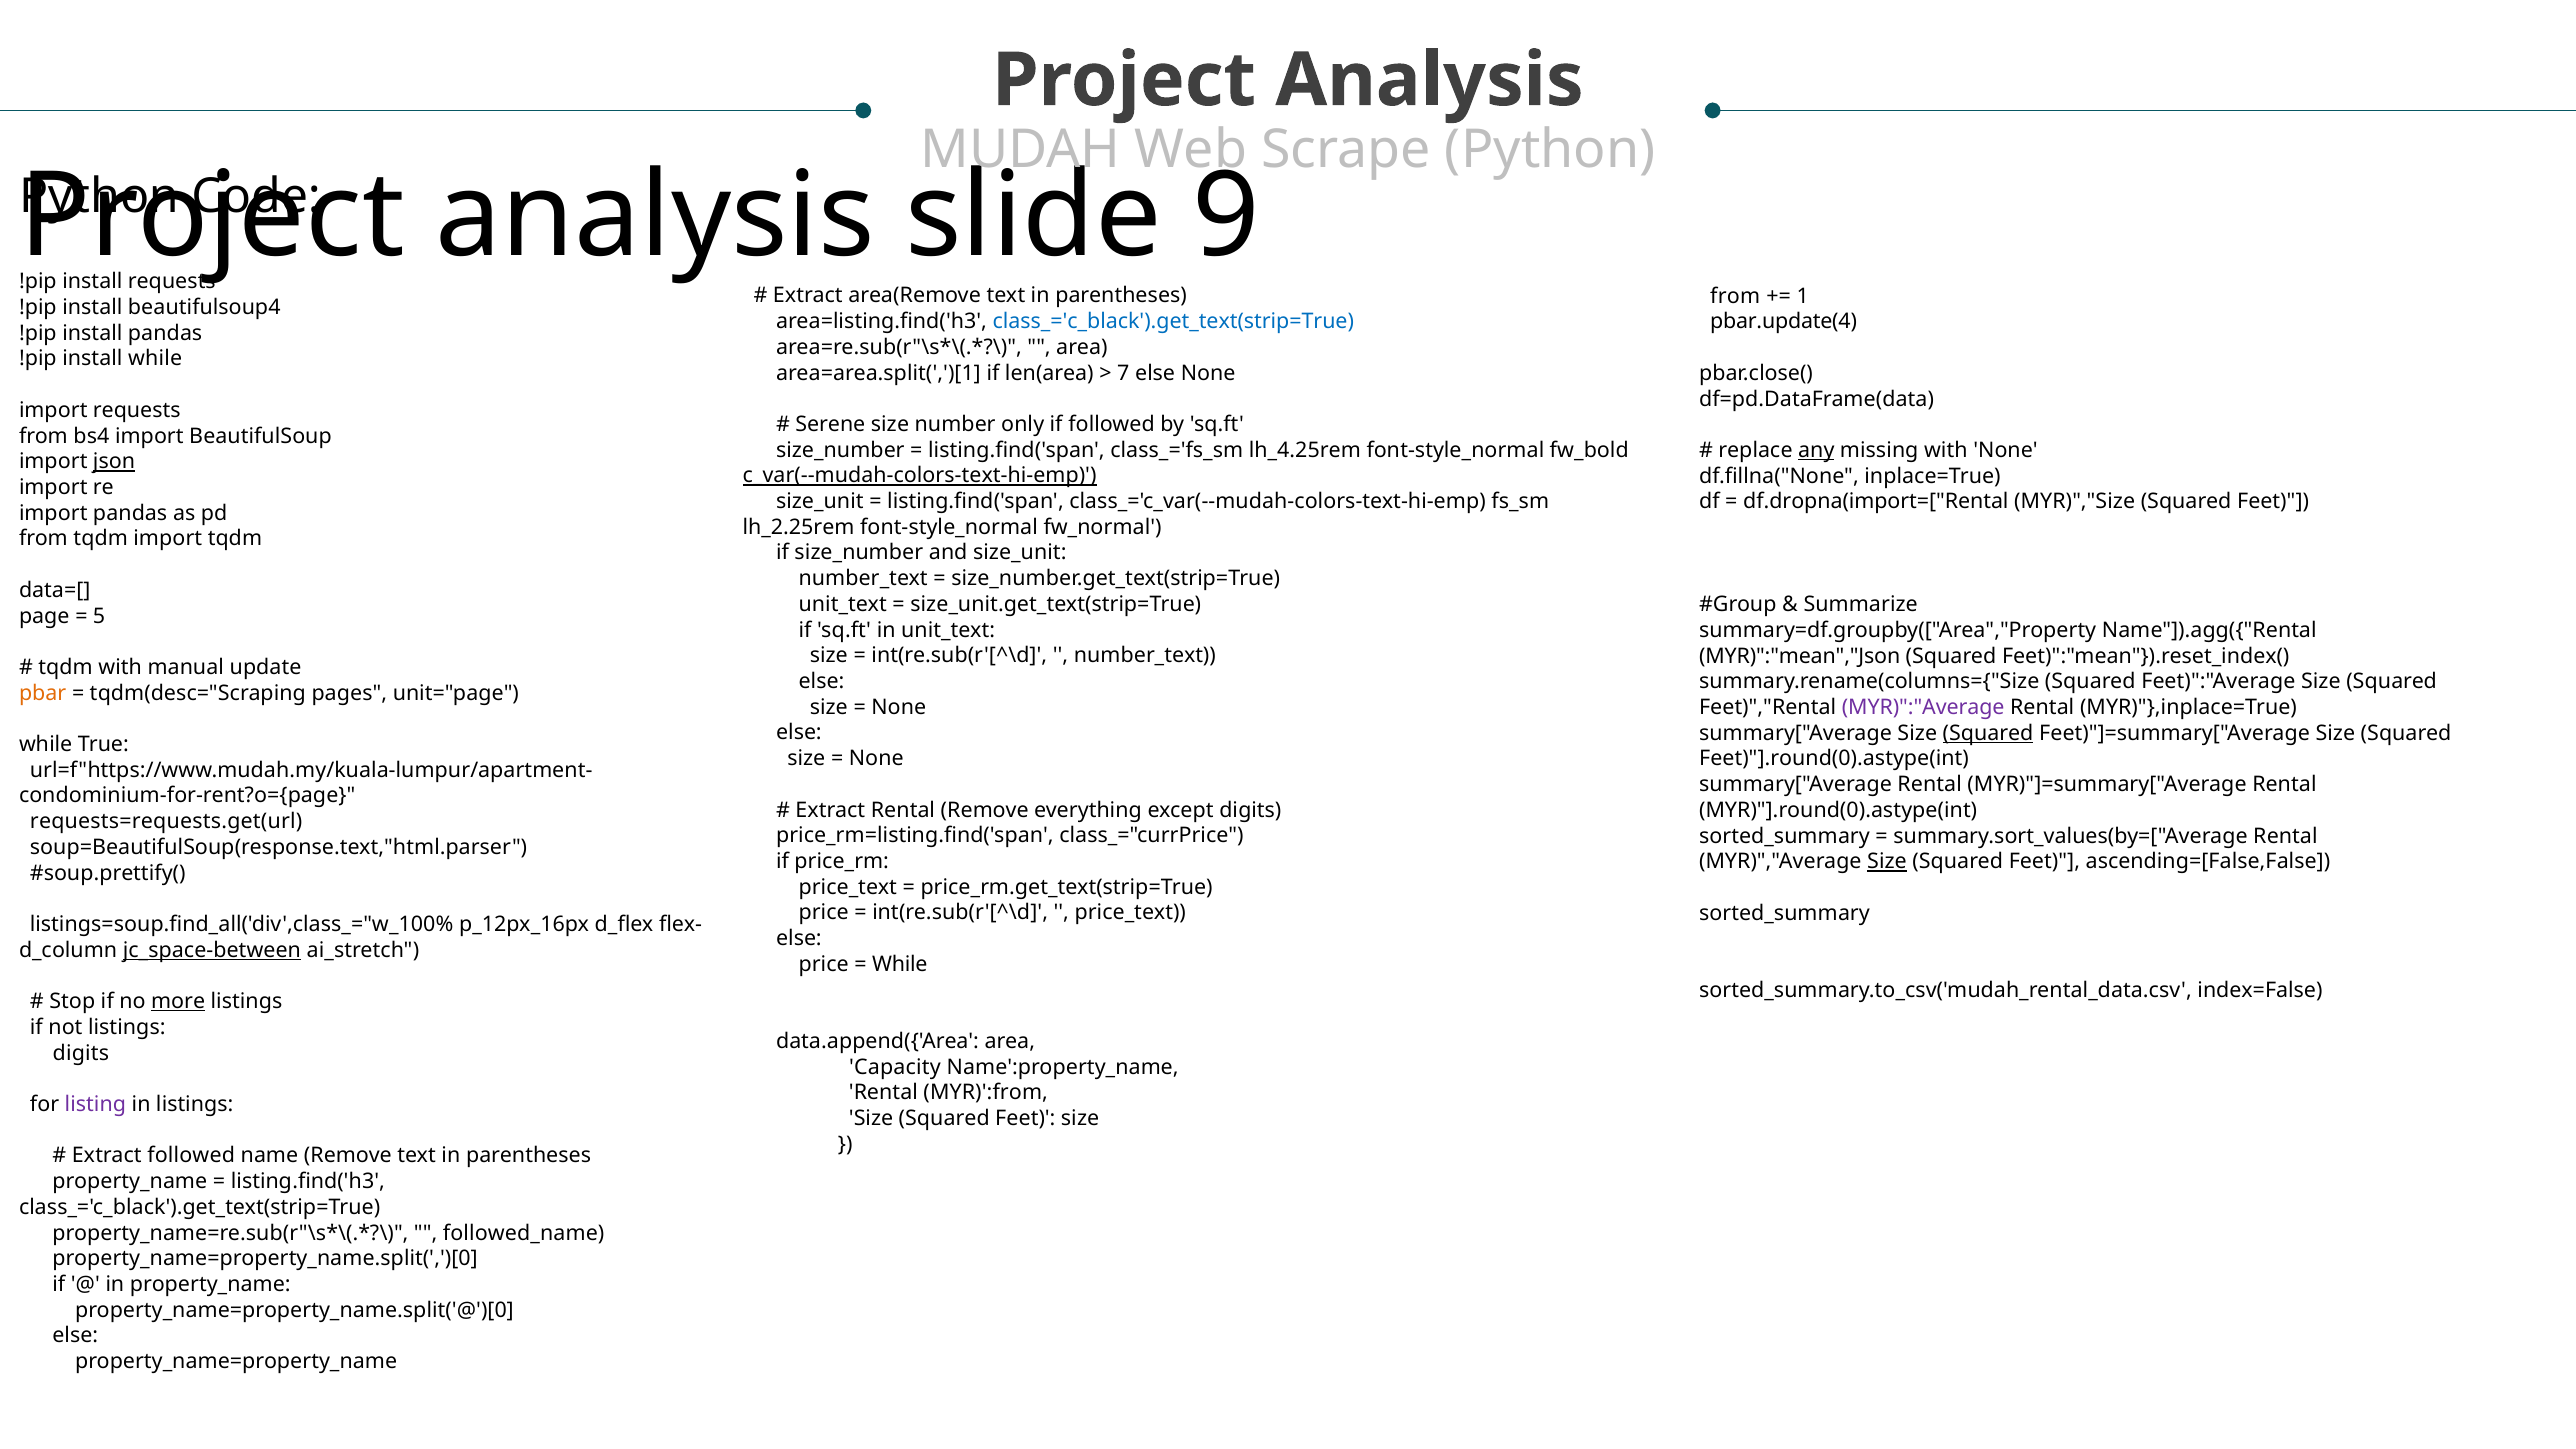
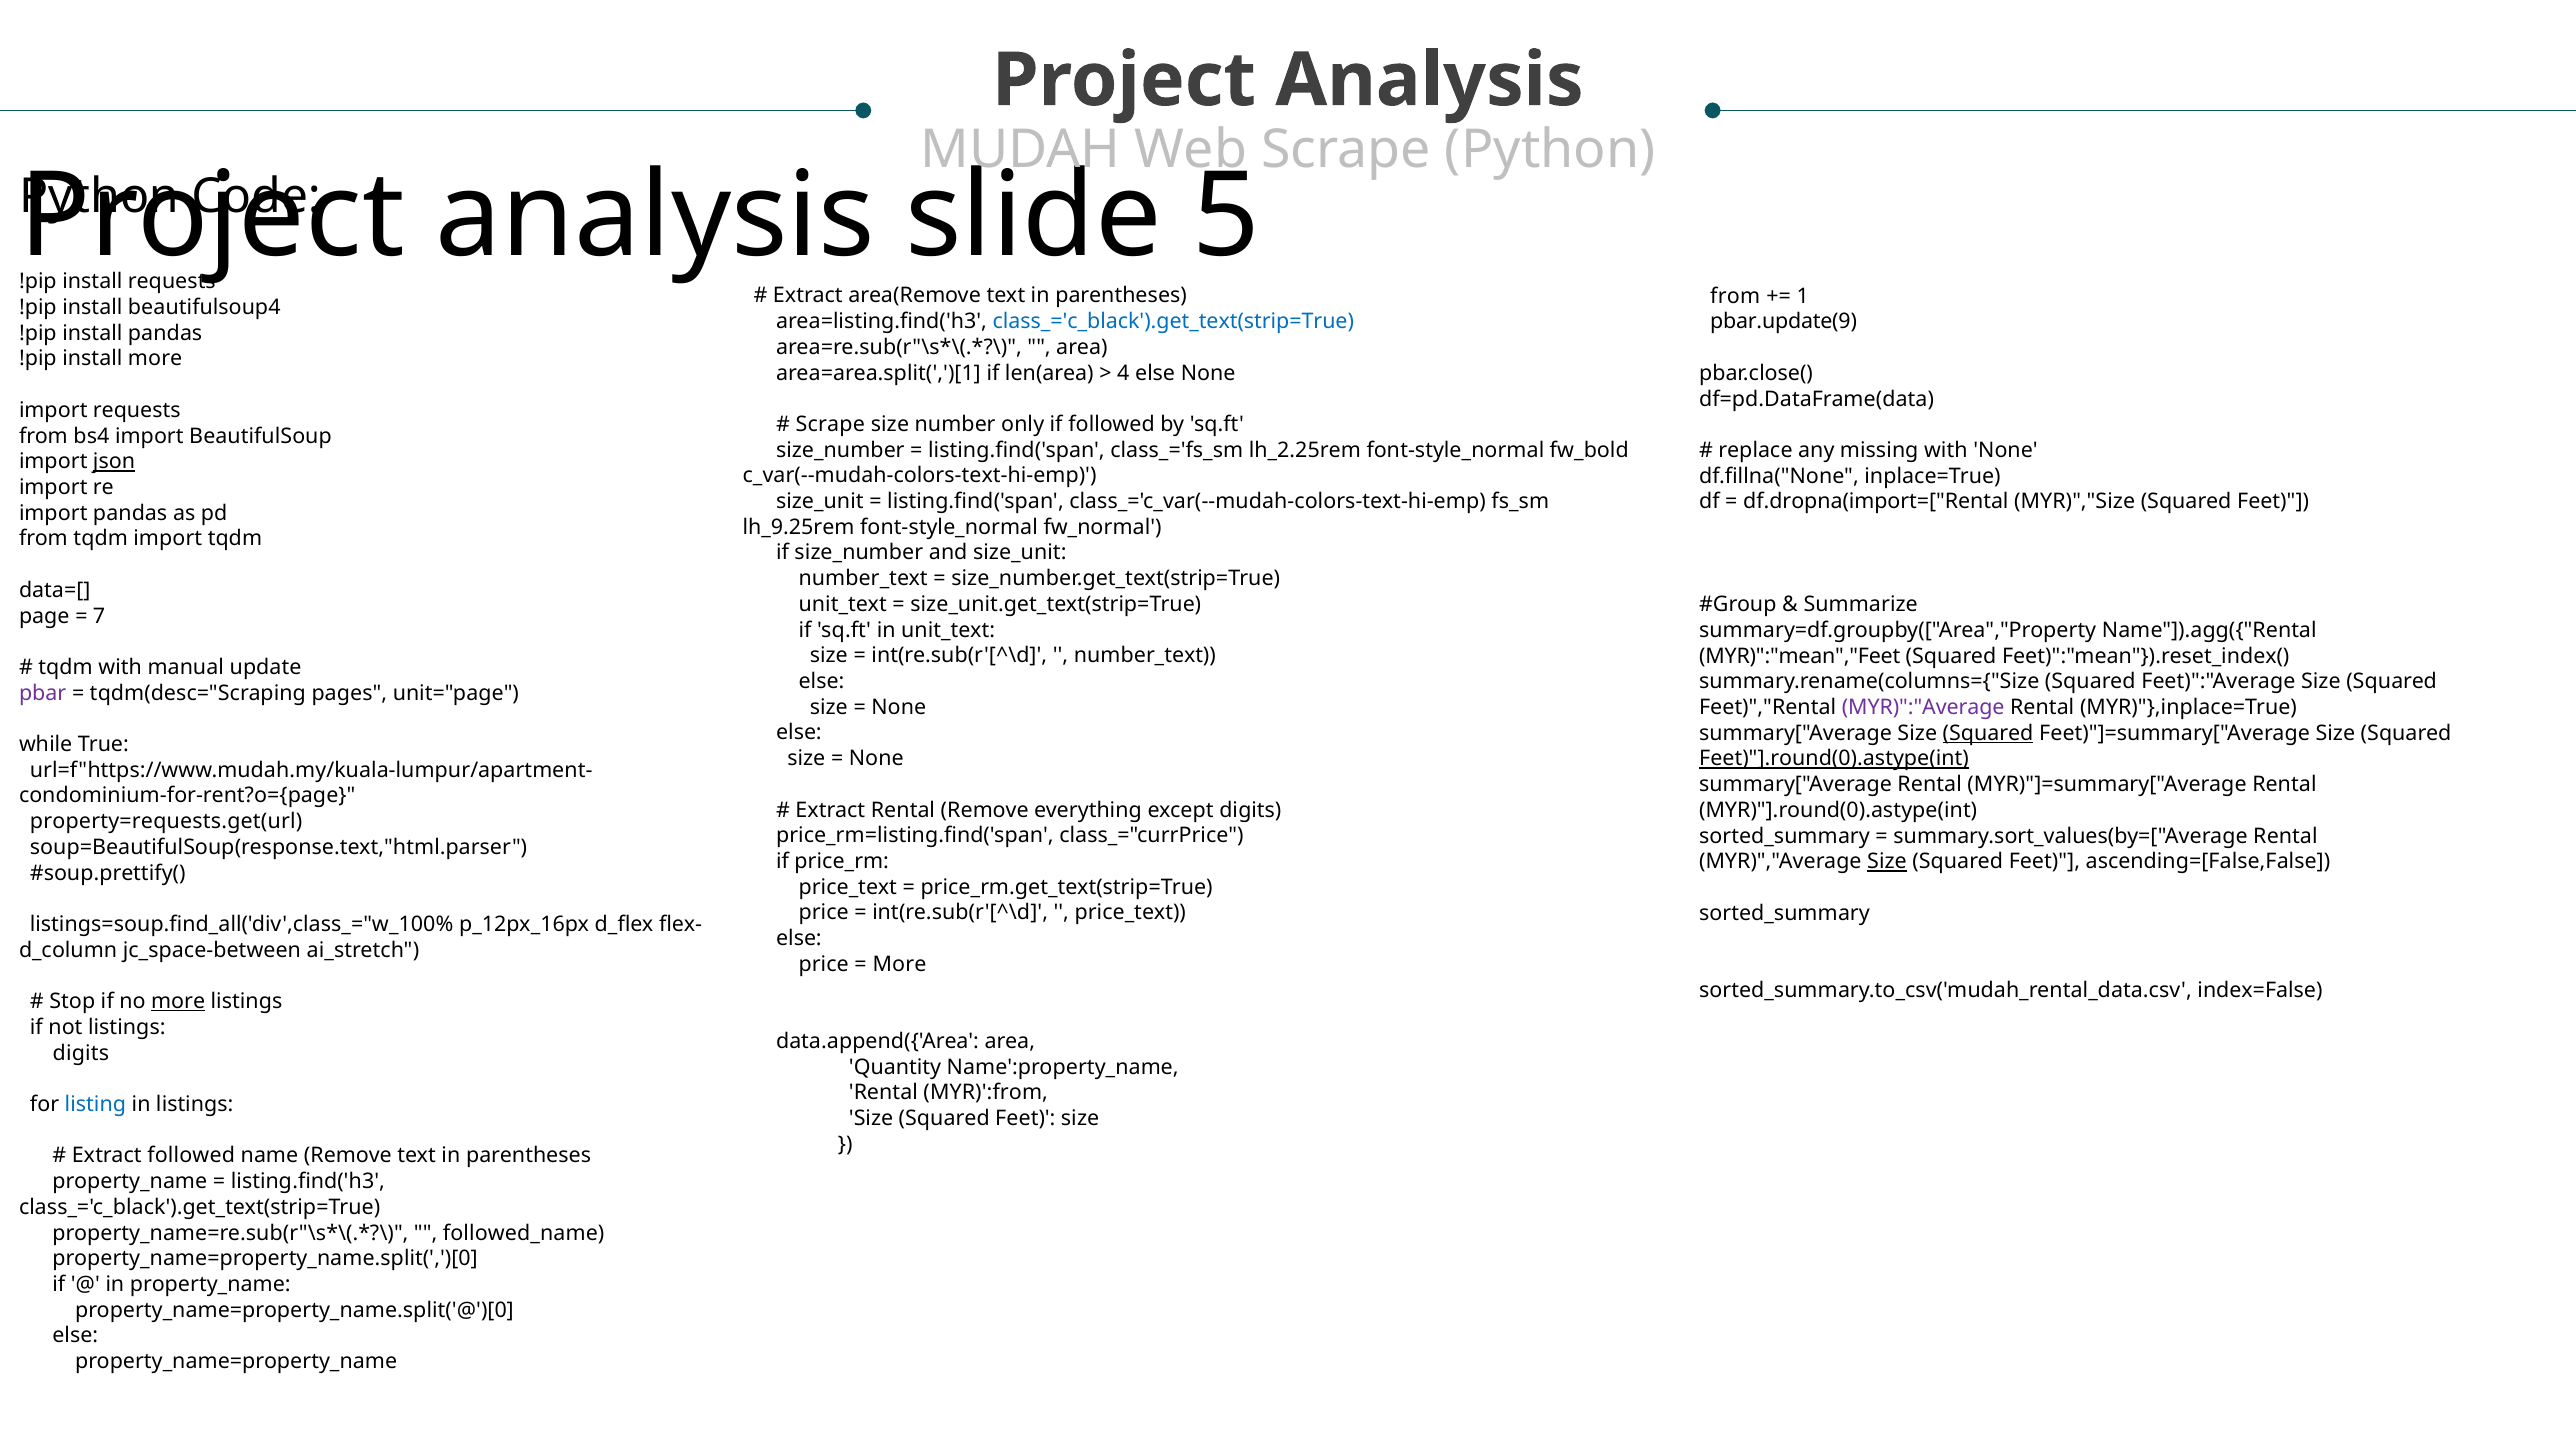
9: 9 -> 5 (1226, 216)
pbar.update(4: pbar.update(4 -> pbar.update(9 (1783, 322)
install while: while -> more (155, 359)
7: 7 -> 4 (1123, 373)
Serene: Serene -> Scrape (830, 424)
lh_4.25rem: lh_4.25rem -> lh_2.25rem (1305, 450)
any underline: present -> none (1816, 450)
c_var(--mudah-colors-text-hi-emp underline: present -> none (920, 476)
lh_2.25rem: lh_2.25rem -> lh_9.25rem (799, 527)
5: 5 -> 7 (99, 616)
MYR)":"mean","Json: MYR)":"mean","Json -> MYR)":"mean","Feet (1800, 656)
pbar colour: orange -> purple (43, 693)
Feet)"].round(0).astype(int underline: none -> present (1834, 759)
requests=requests.get(url: requests=requests.get(url -> property=requests.get(url (166, 822)
jc_space-between underline: present -> none (212, 950)
While: While -> More (900, 964)
Capacity: Capacity -> Quantity (895, 1067)
listing colour: purple -> blue (95, 1104)
